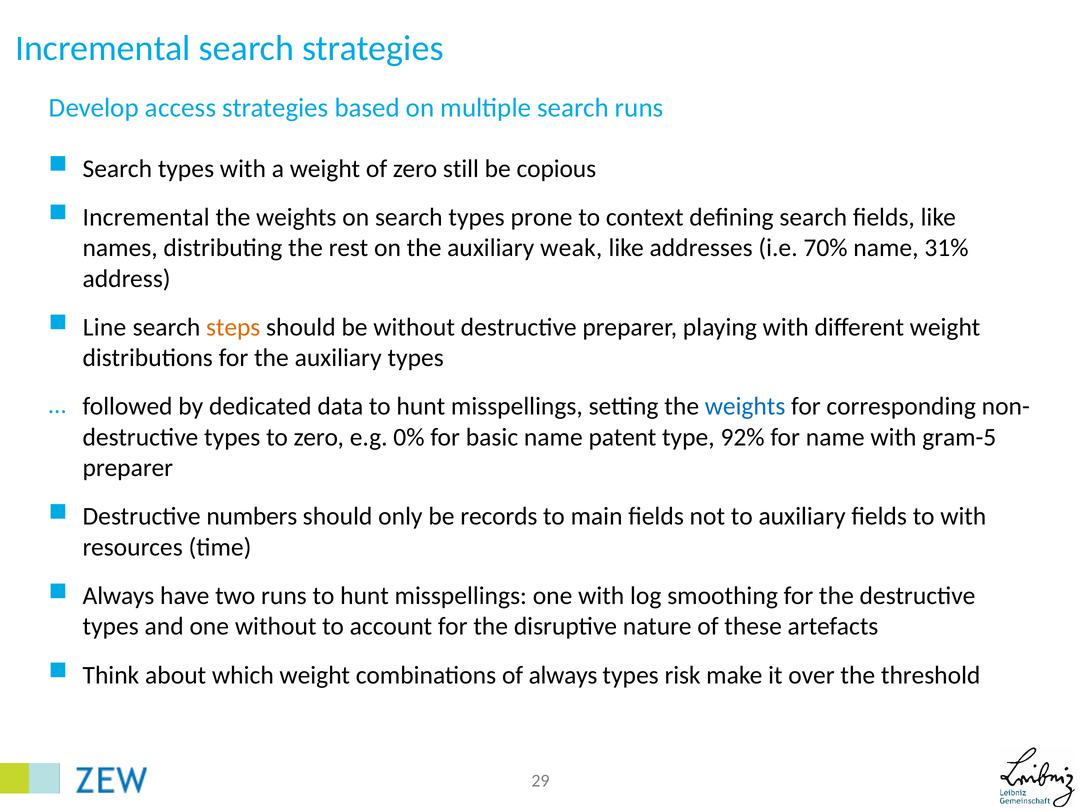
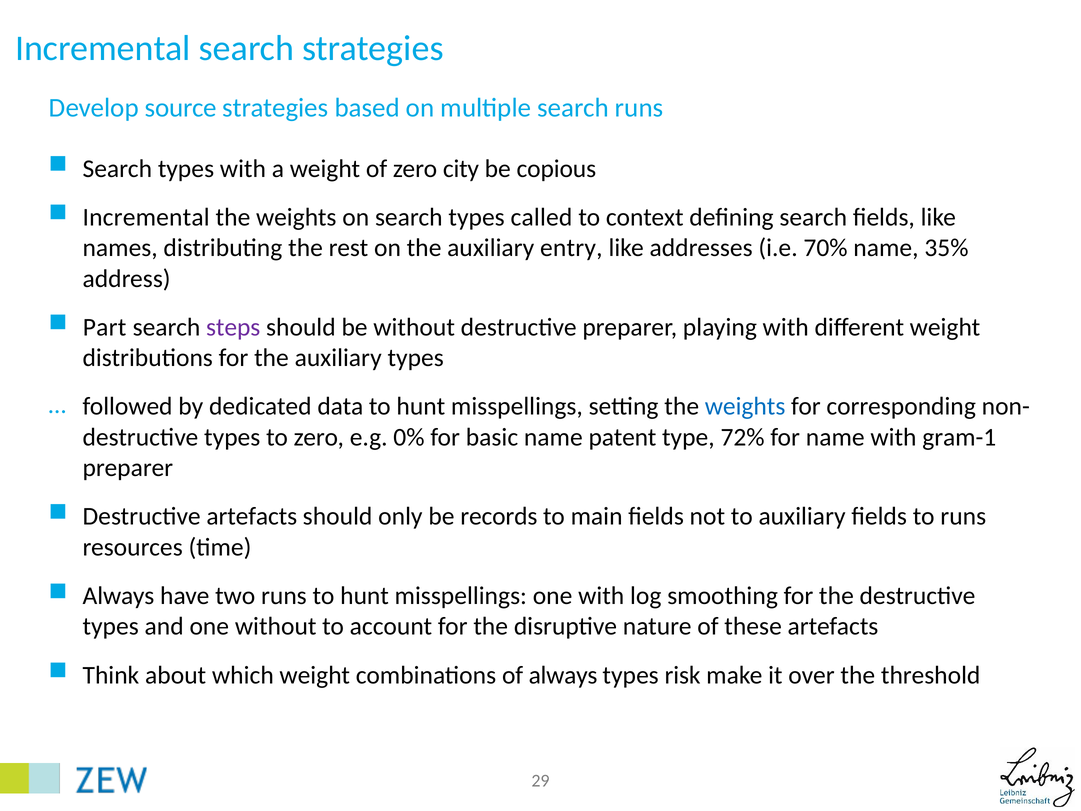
access: access -> source (181, 108)
still: still -> city (461, 169)
prone: prone -> called (541, 217)
weak: weak -> entry (571, 248)
31%: 31% -> 35% (946, 248)
Line: Line -> Part (105, 327)
steps colour: orange -> purple (233, 327)
92%: 92% -> 72% (743, 437)
gram-5: gram-5 -> gram-1 (959, 437)
Destructive numbers: numbers -> artefacts (252, 516)
to with: with -> runs (963, 516)
